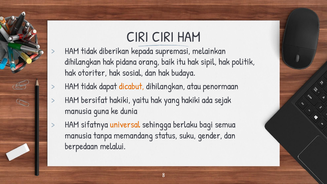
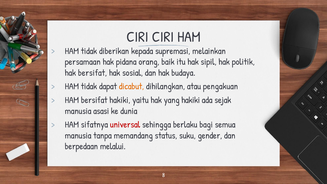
dihilangkan: dihilangkan -> persamaan (83, 62)
hak otoriter: otoriter -> bersifat (92, 73)
penormaan: penormaan -> pengakuan (220, 86)
guna: guna -> asasi (101, 111)
universal colour: orange -> red (125, 125)
